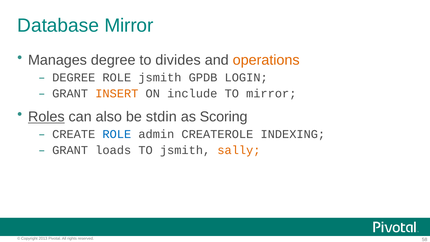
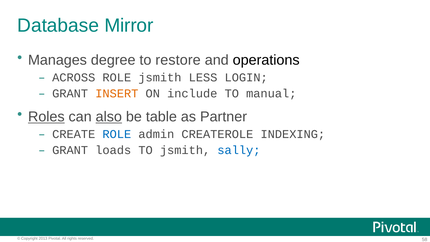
divides: divides -> restore (178, 60)
operations colour: orange -> black (266, 60)
DEGREE: DEGREE -> ACROSS (74, 78)
GPDB: GPDB -> LESS (203, 78)
TO mirror: mirror -> manual (271, 94)
also underline: none -> present (109, 117)
stdin: stdin -> table (161, 117)
Scoring: Scoring -> Partner (224, 117)
sally colour: orange -> blue (239, 150)
